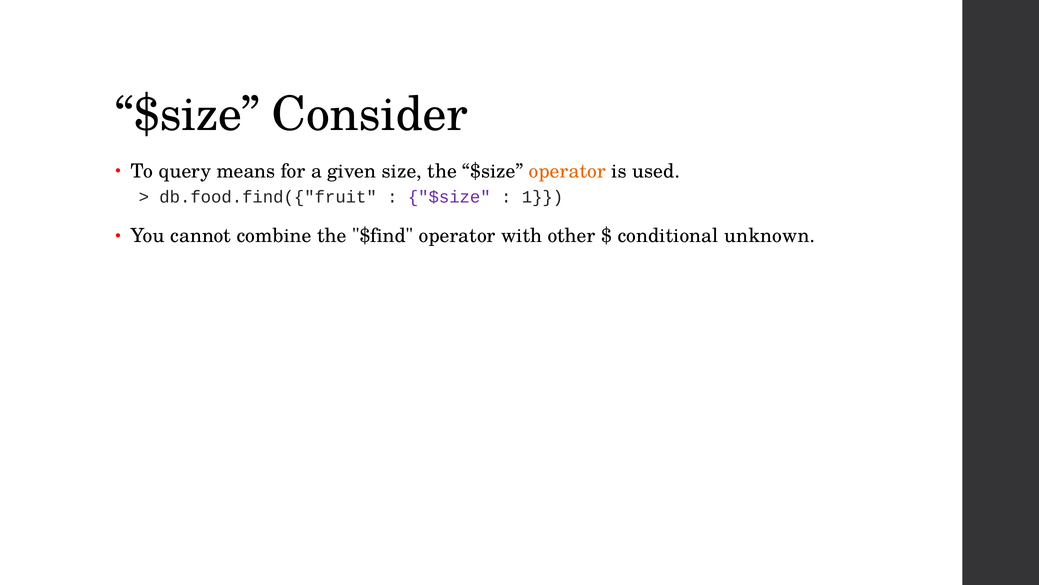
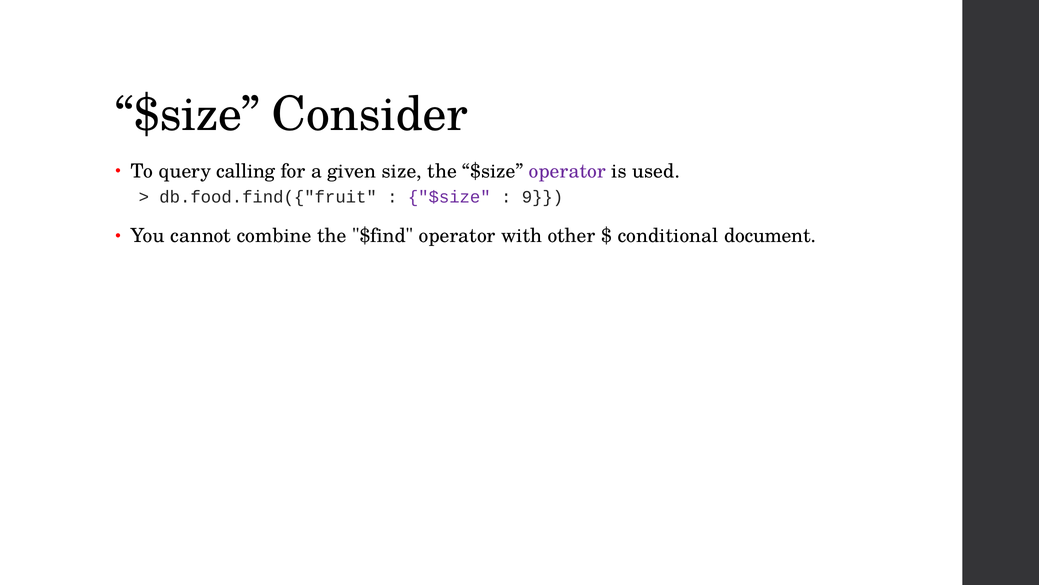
means: means -> calling (246, 171)
operator colour: orange -> purple (567, 171)
1: 1 -> 9 (543, 197)
unknown: unknown -> document (770, 236)
